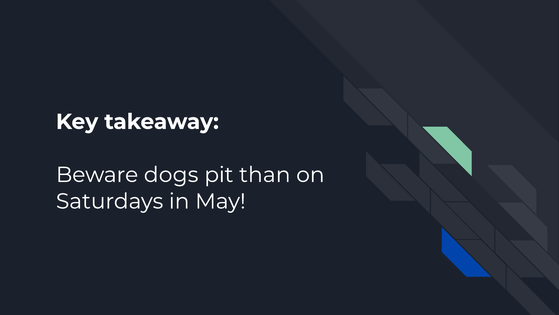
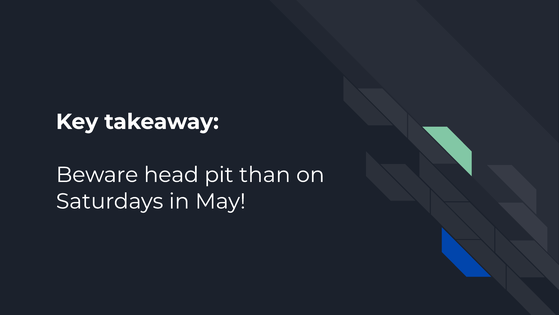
dogs: dogs -> head (171, 174)
